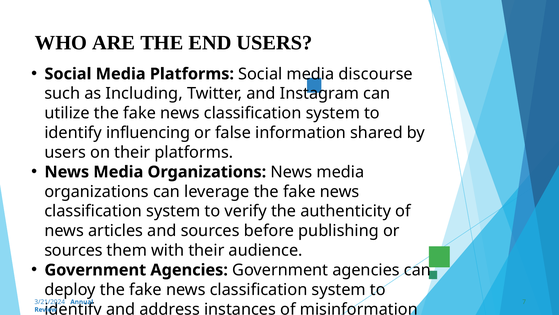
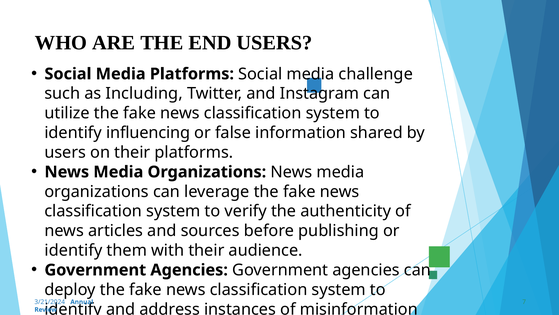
discourse: discourse -> challenge (376, 74)
sources: sources -> identify (73, 250)
